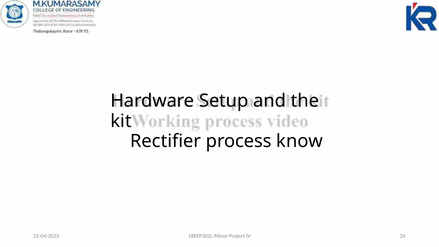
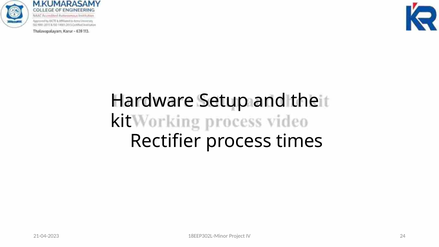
know: know -> times (300, 141)
